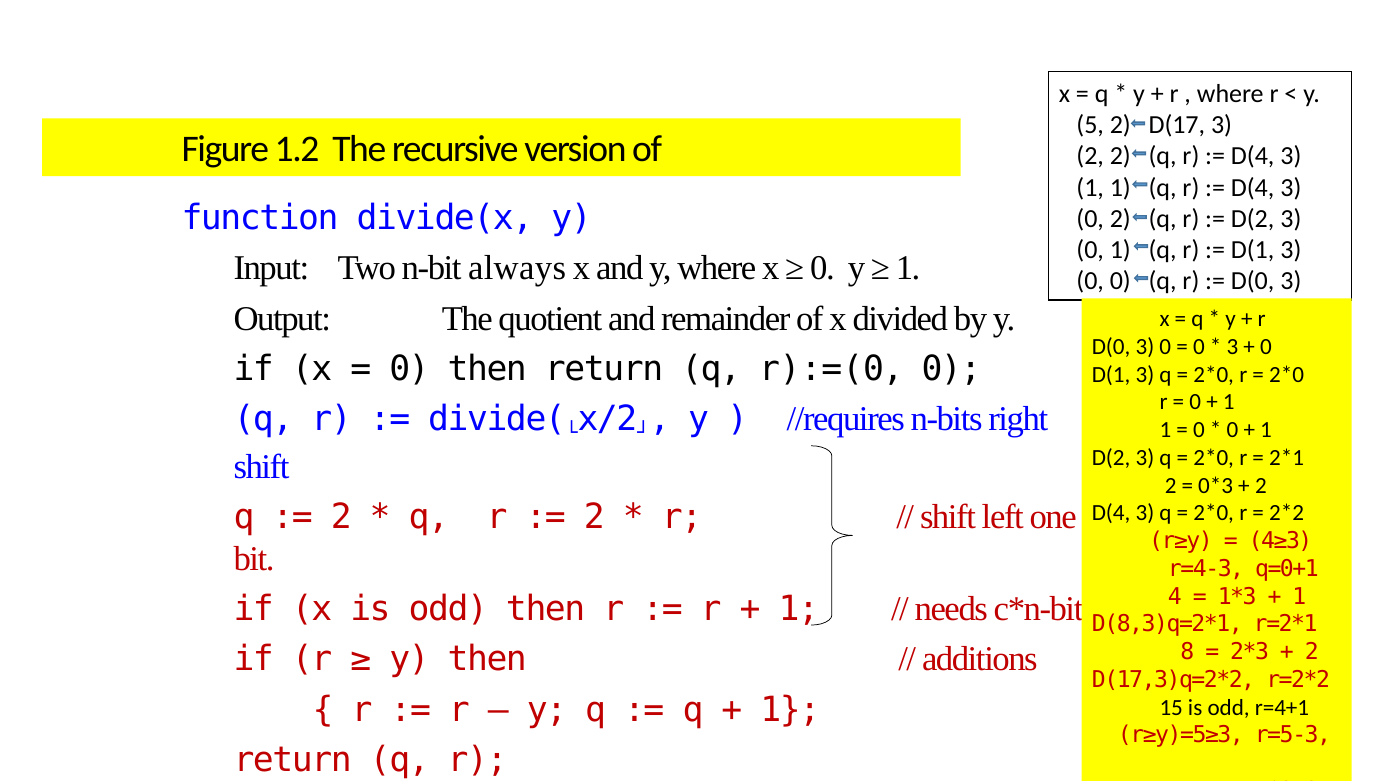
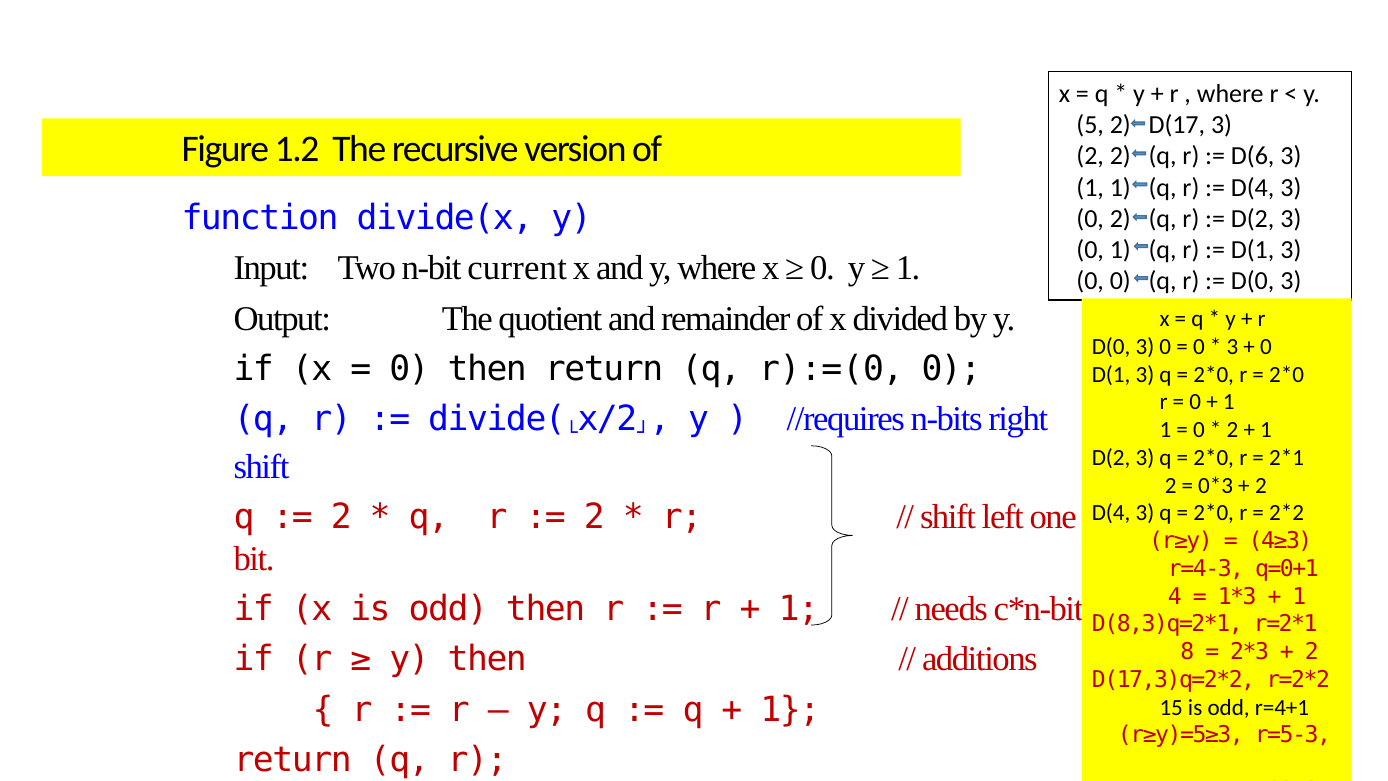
D(4: D(4 -> D(6 (1253, 156)
always: always -> current (517, 268)
0: 0 -> 2 (1232, 430)
